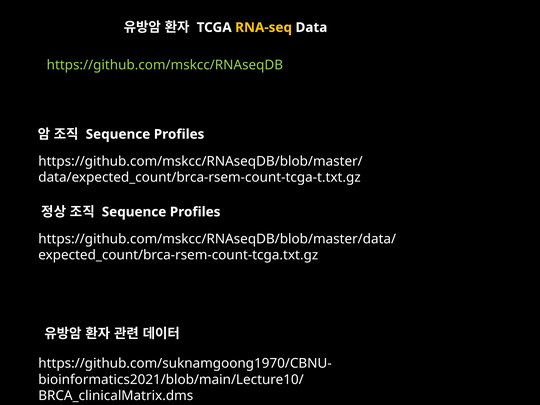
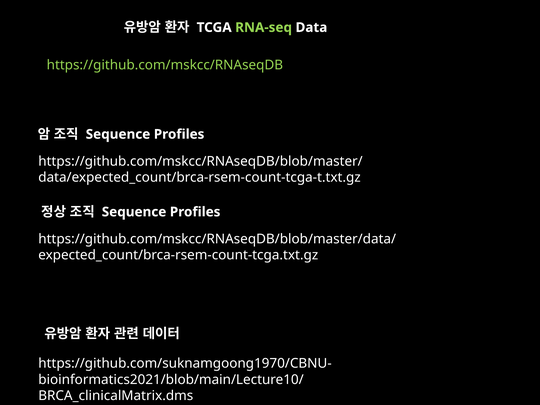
RNA-seq colour: yellow -> light green (264, 27)
